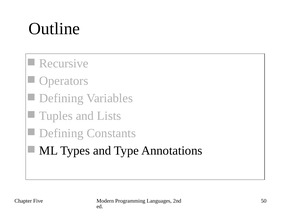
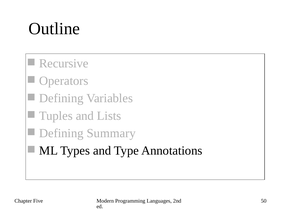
Constants: Constants -> Summary (111, 134)
